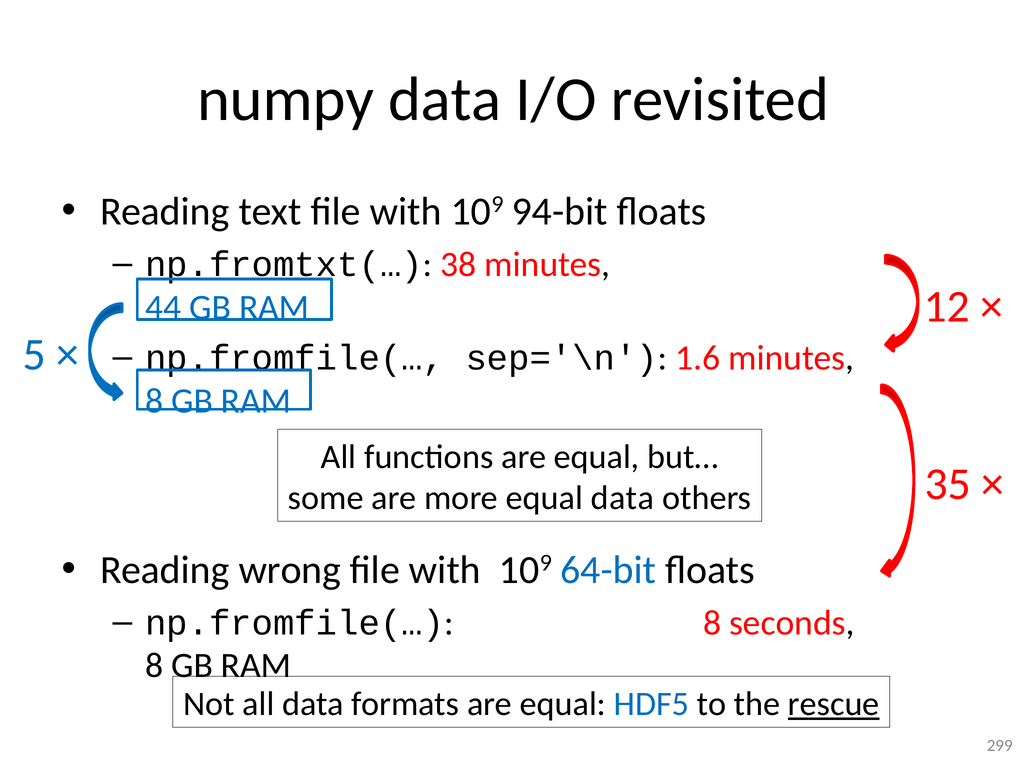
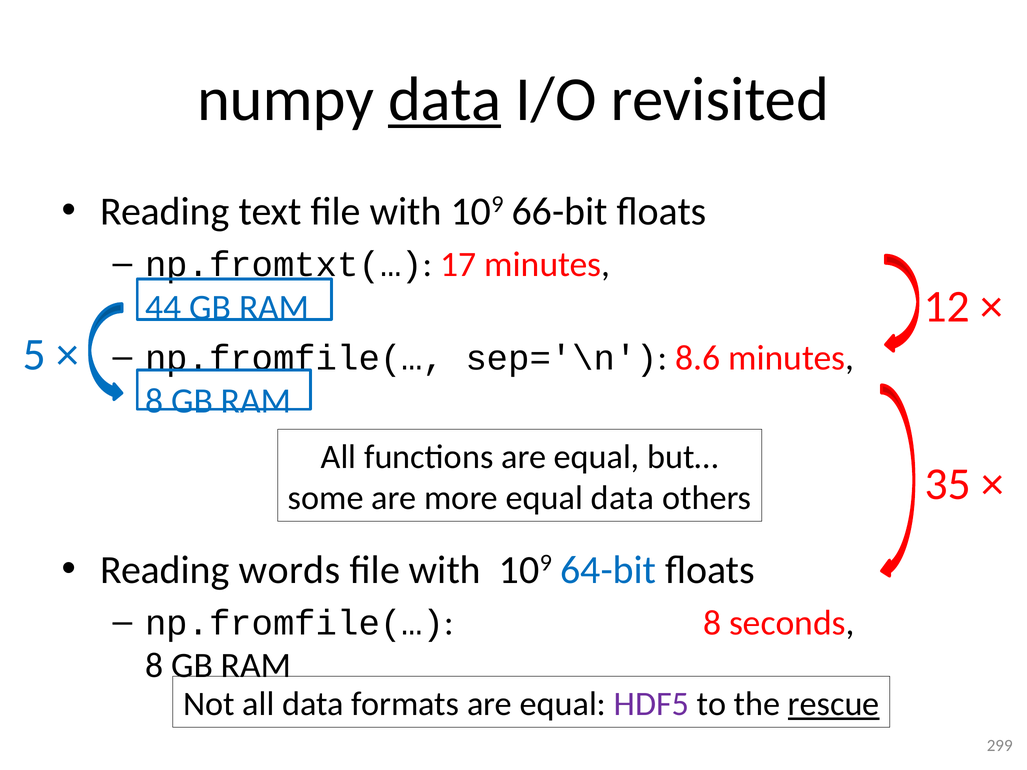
data underline: none -> present (445, 99)
94-bit: 94-bit -> 66-bit (560, 212)
38: 38 -> 17 (458, 265)
1.6: 1.6 -> 8.6 (698, 358)
wrong: wrong -> words (290, 570)
HDF5 colour: blue -> purple (652, 704)
